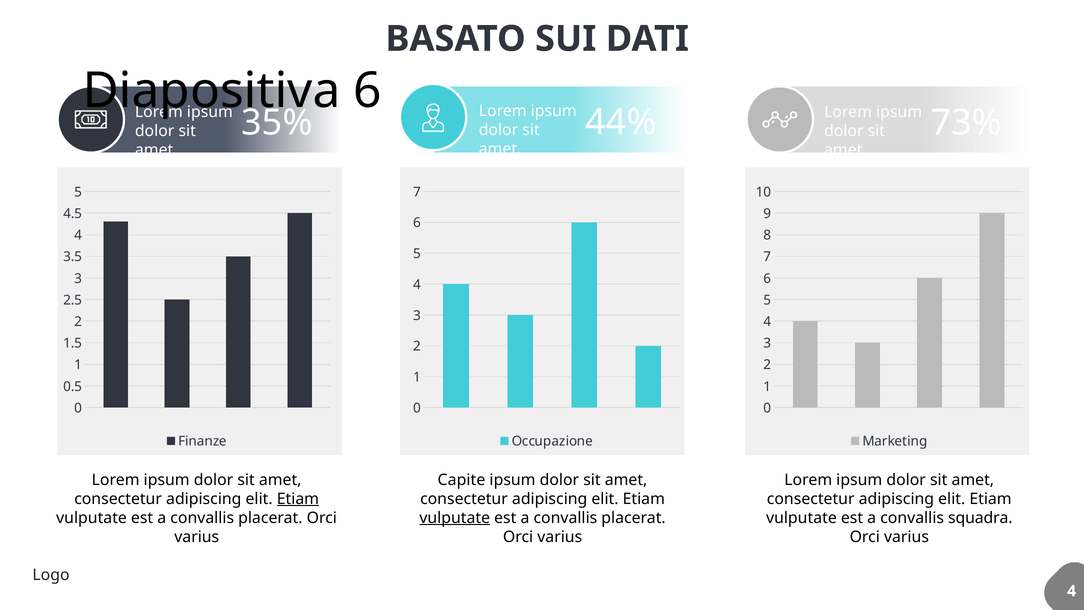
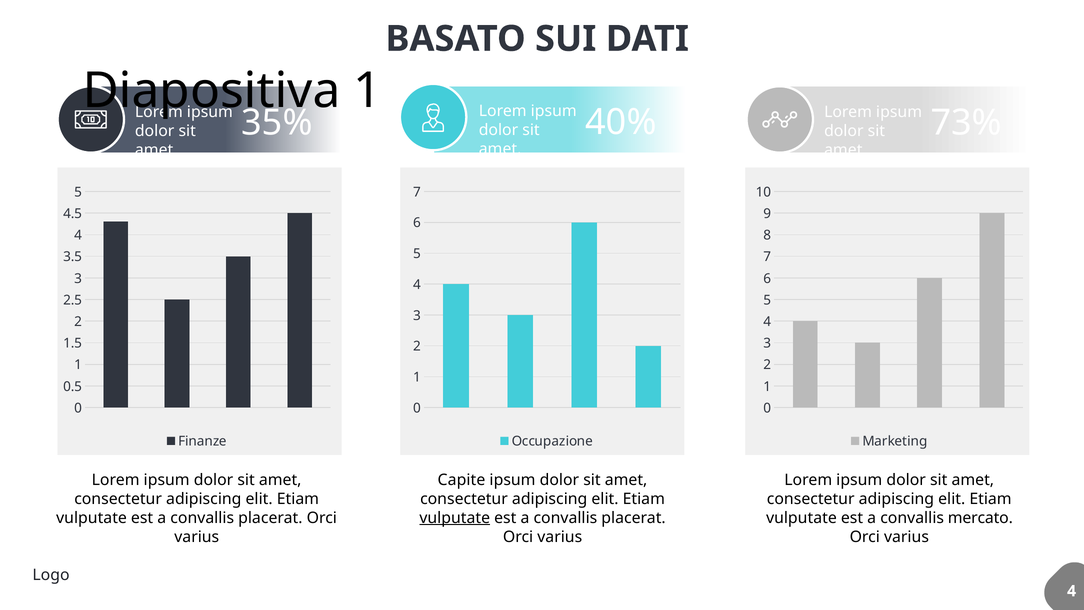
6: 6 -> 1 (368, 91)
44%: 44% -> 40% (621, 122)
Etiam underline: present -> none (298, 499)
squadra: squadra -> mercato (980, 518)
